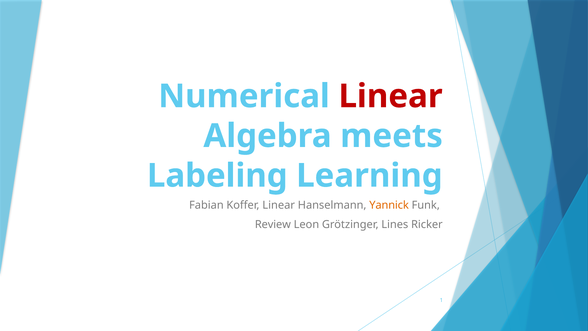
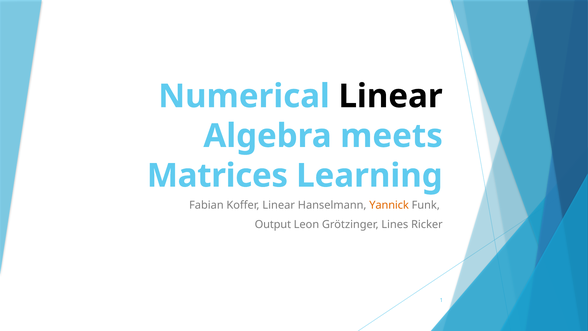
Linear colour: red -> black (391, 96)
Labeling: Labeling -> Matrices (217, 176)
Review: Review -> Output (273, 224)
